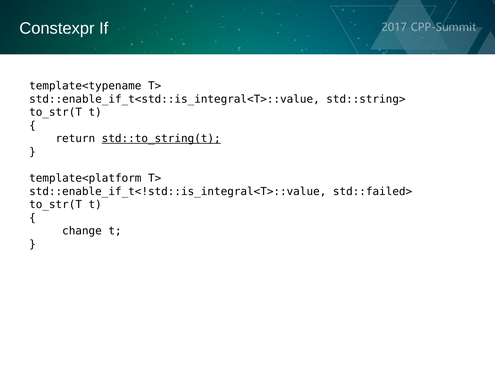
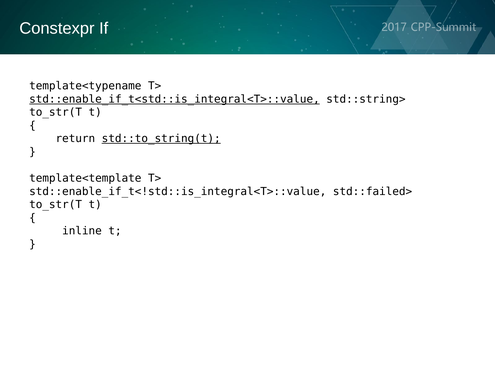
std::enable_if_t<std::is_integral<T>::value underline: none -> present (174, 99)
template<platform: template<platform -> template<template (85, 178)
change: change -> inline (82, 231)
